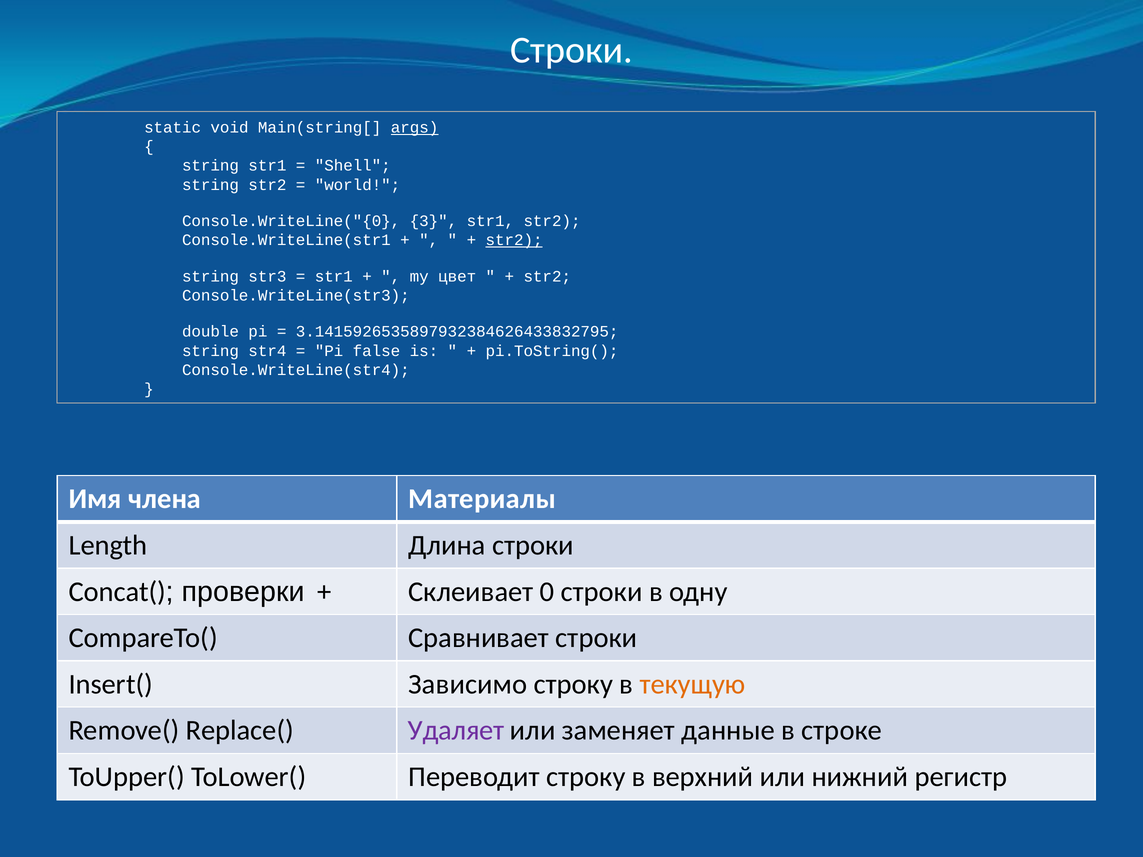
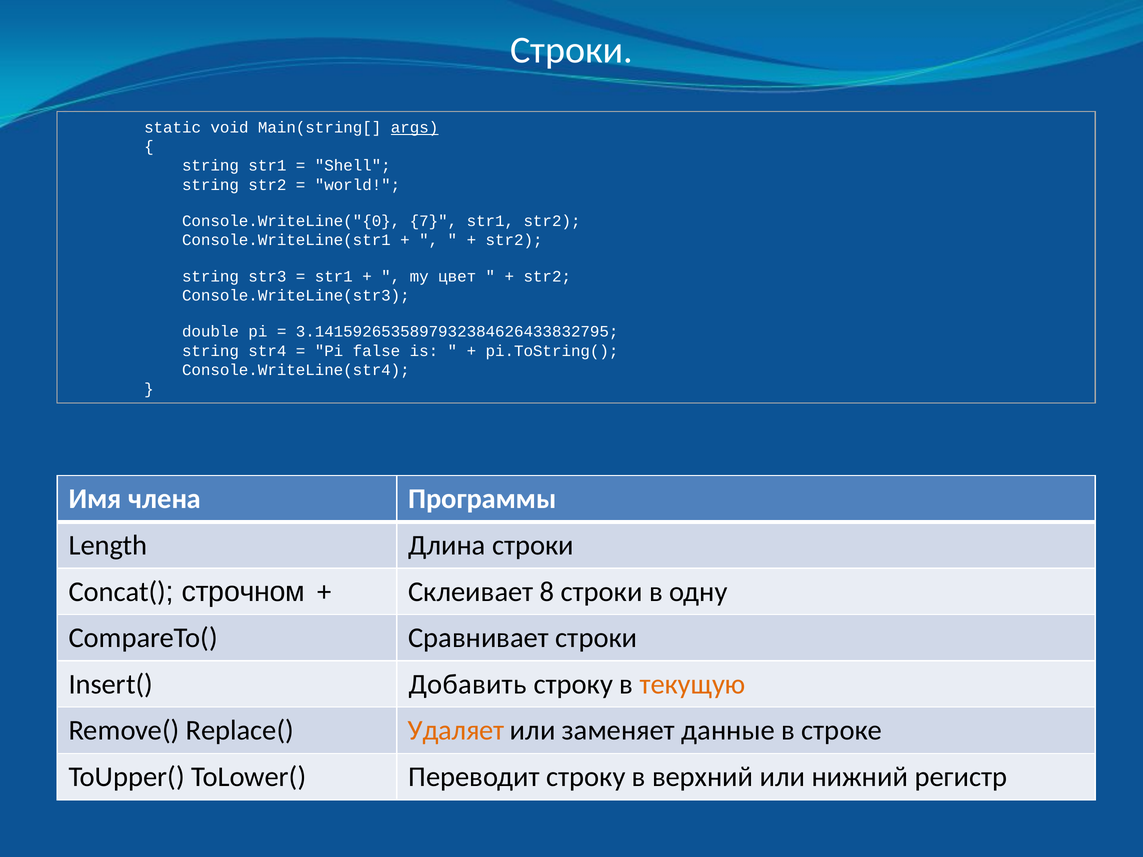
3: 3 -> 7 (433, 221)
str2 underline: present -> none (514, 240)
Материалы: Материалы -> Программы (482, 499)
проверки: проверки -> строчном (243, 592)
0: 0 -> 8 (547, 592)
Зависимо: Зависимо -> Добавить (468, 684)
Удаляет colour: purple -> orange (456, 731)
